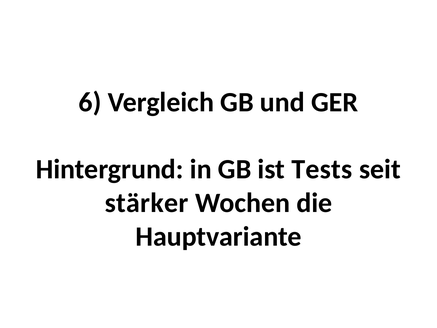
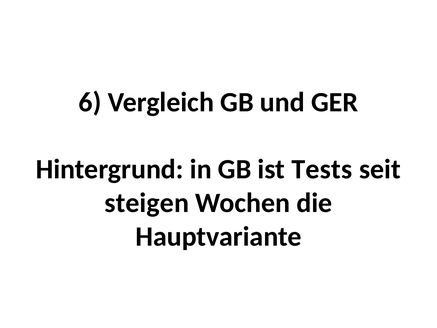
stärker: stärker -> steigen (147, 203)
